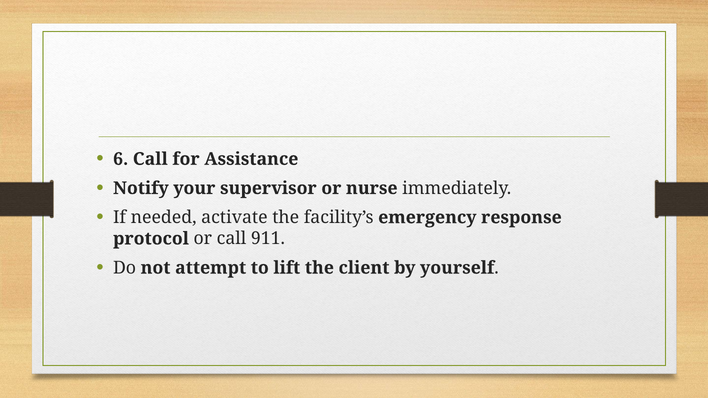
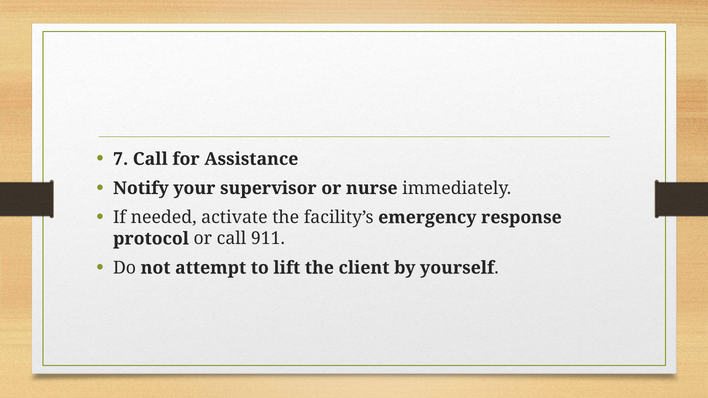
6: 6 -> 7 (121, 159)
